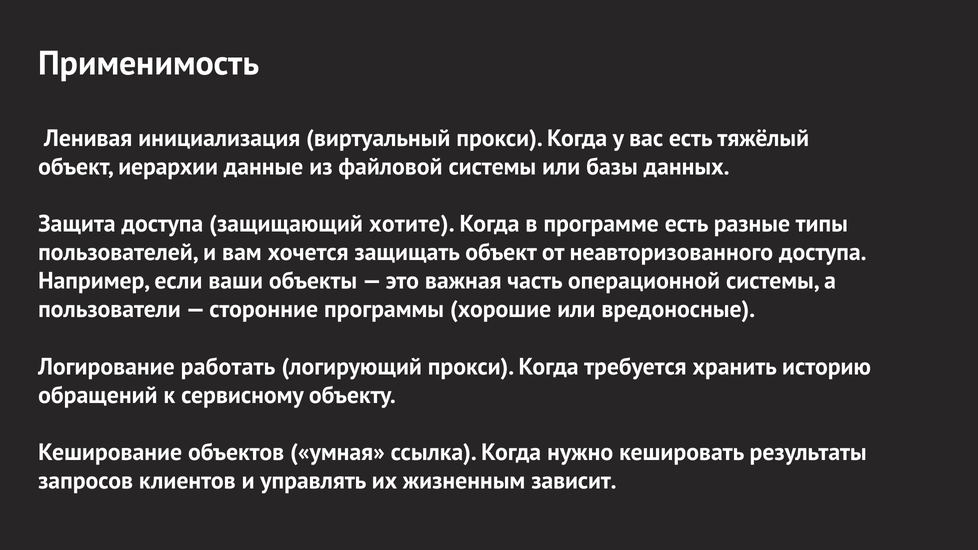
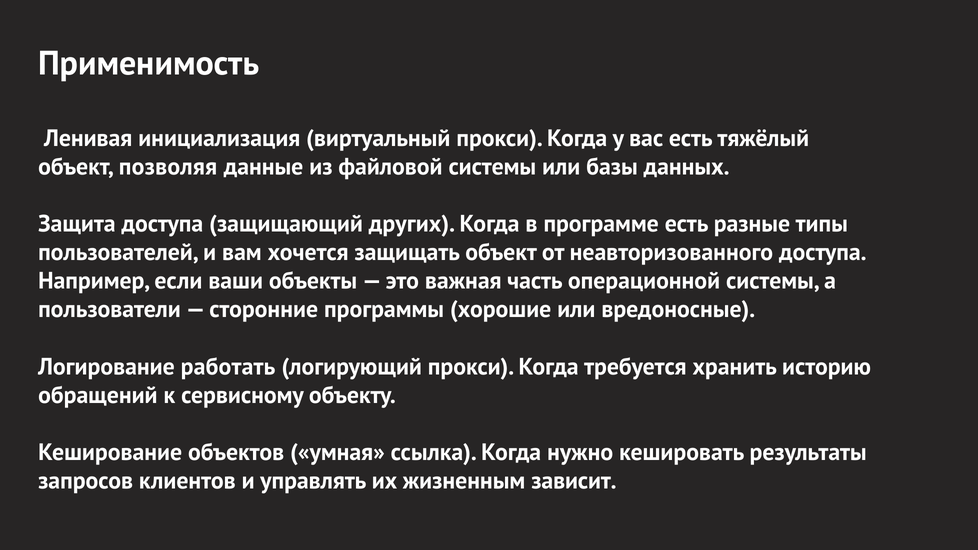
иерархии: иерархии -> позволяя (168, 167)
хотите: хотите -> других (412, 224)
